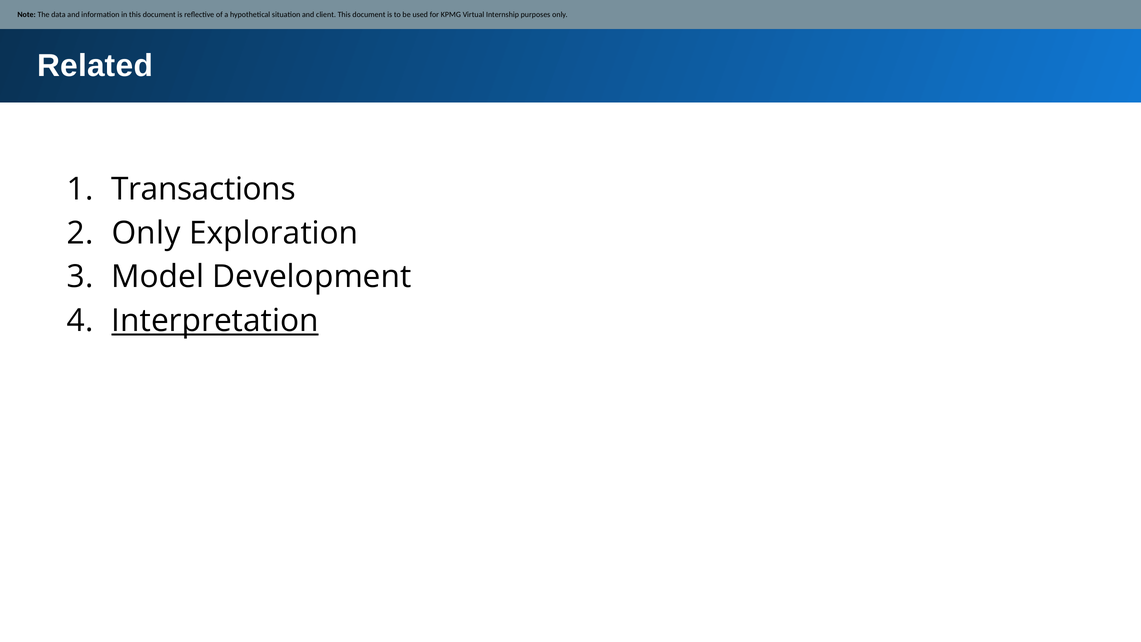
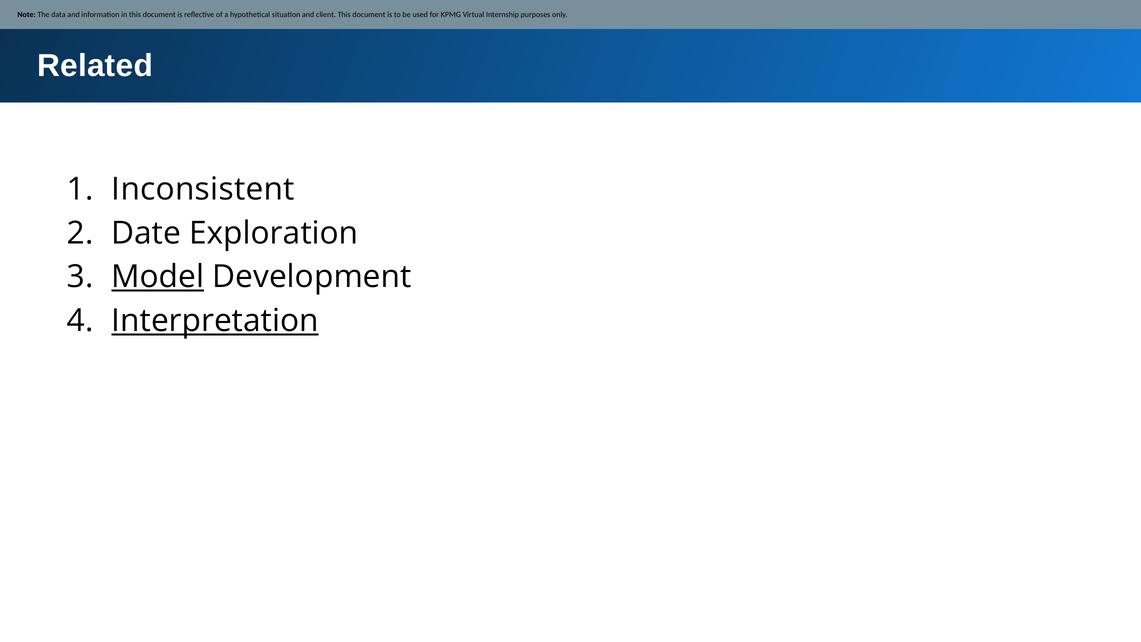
Transactions: Transactions -> Inconsistent (203, 189)
Only: Only -> Date (146, 233)
Model underline: none -> present (158, 277)
